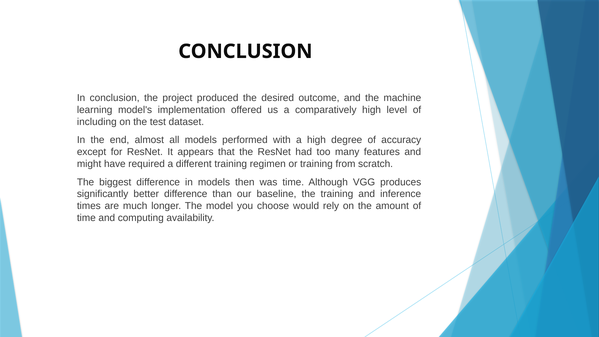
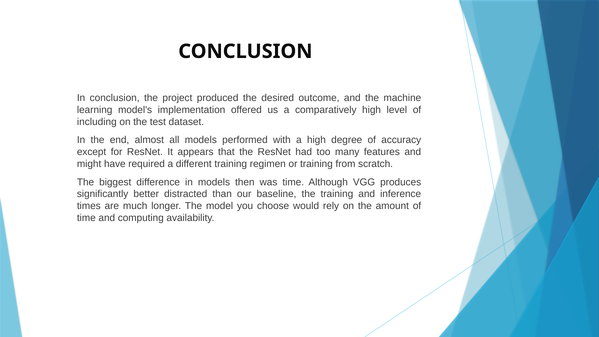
better difference: difference -> distracted (186, 194)
